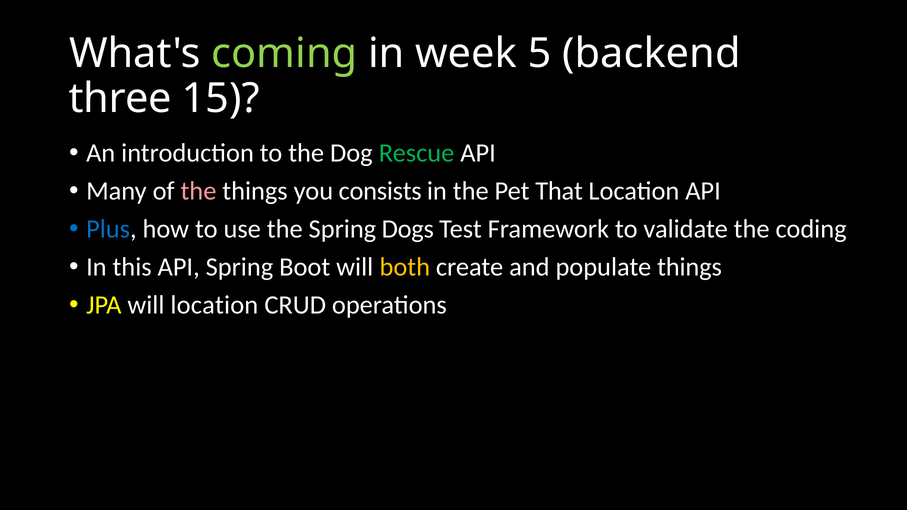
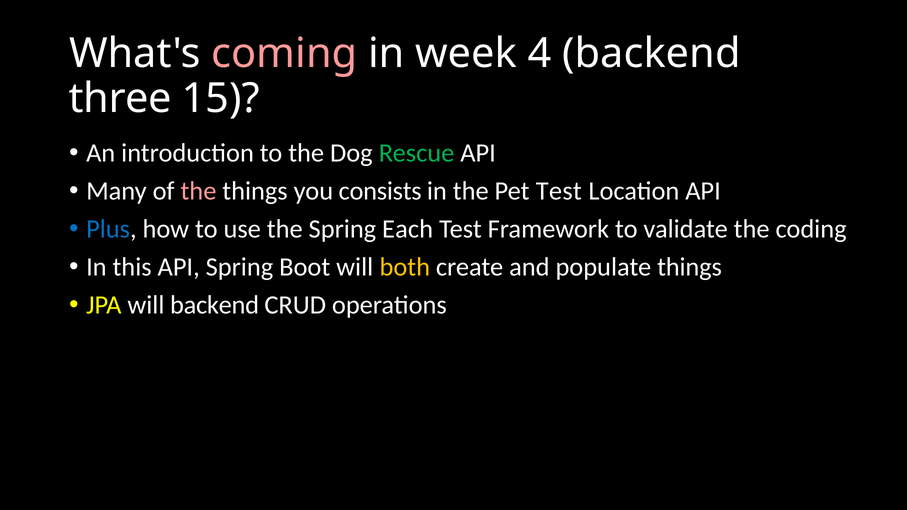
coming colour: light green -> pink (284, 54)
5: 5 -> 4 (540, 54)
Pet That: That -> Test (559, 191)
Dogs: Dogs -> Each (408, 229)
will location: location -> backend (215, 305)
